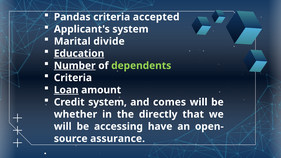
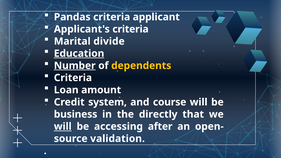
accepted: accepted -> applicant (156, 17)
Applicant's system: system -> criteria (130, 29)
dependents colour: light green -> yellow (141, 66)
Loan underline: present -> none (66, 90)
comes: comes -> course (170, 102)
whether: whether -> business (76, 114)
will underline: none -> present (63, 126)
have: have -> after (160, 126)
assurance: assurance -> validation (118, 139)
